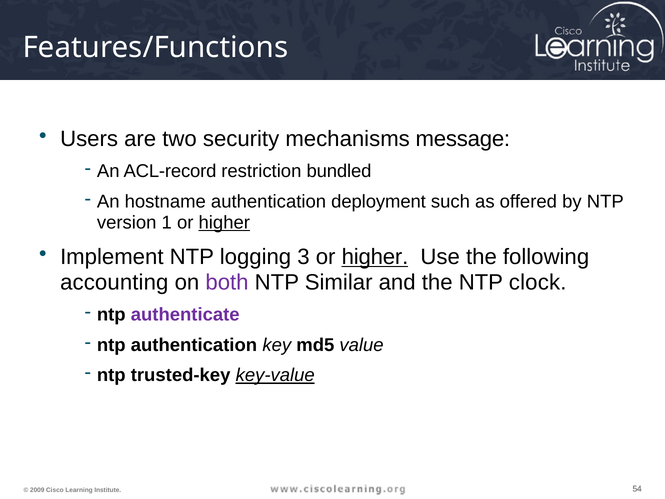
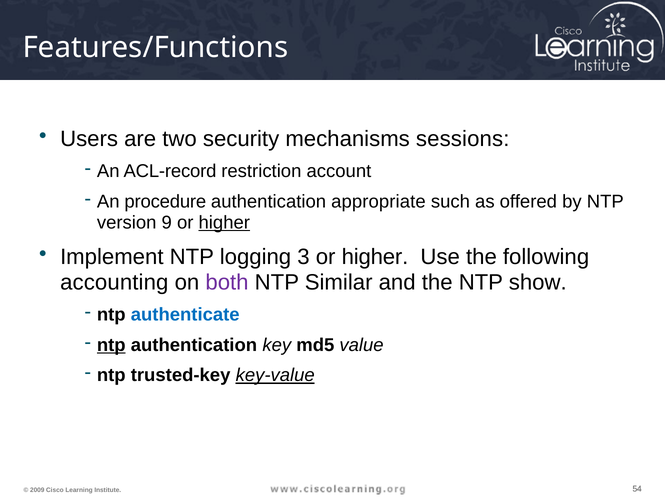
message: message -> sessions (463, 139)
bundled: bundled -> account (339, 171)
hostname: hostname -> procedure (165, 202)
deployment: deployment -> appropriate (378, 202)
1: 1 -> 9 (167, 223)
higher underline: present -> none (375, 257)
clock: clock -> show (538, 282)
authenticate colour: purple -> blue (185, 315)
ntp underline: none -> present (111, 345)
